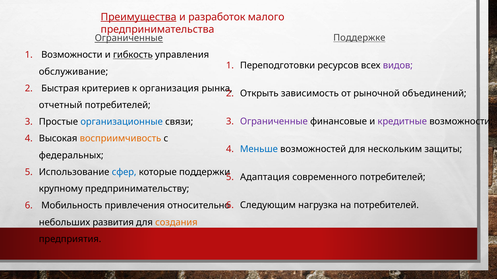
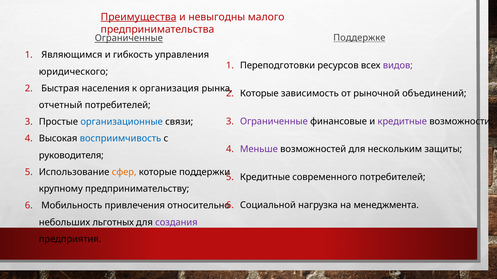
разработок: разработок -> невыгодны (217, 17)
Возможности: Возможности -> Являющимся (72, 55)
гибкость underline: present -> none (133, 55)
обслуживание: обслуживание -> юридического (73, 72)
критериев: критериев -> населения (106, 89)
Открыть: Открыть -> Которые (259, 94)
восприимчивость colour: orange -> blue (120, 139)
Меньше colour: blue -> purple (259, 150)
федеральных: федеральных -> руководителя (71, 156)
сфер colour: blue -> orange (124, 172)
Адаптация: Адаптация -> Кредитные (265, 177)
Следующим: Следующим -> Социальной (268, 205)
на потребителей: потребителей -> менеджмента (386, 205)
развития: развития -> льготных (113, 223)
создания colour: orange -> purple (176, 223)
